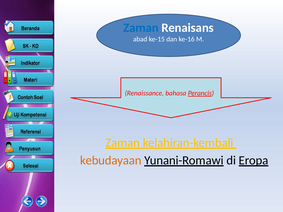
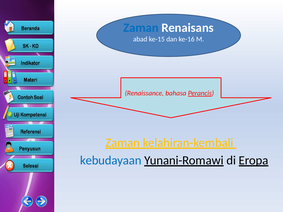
kebudayaan colour: orange -> blue (111, 161)
